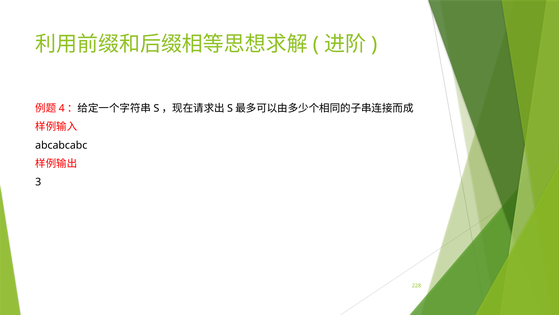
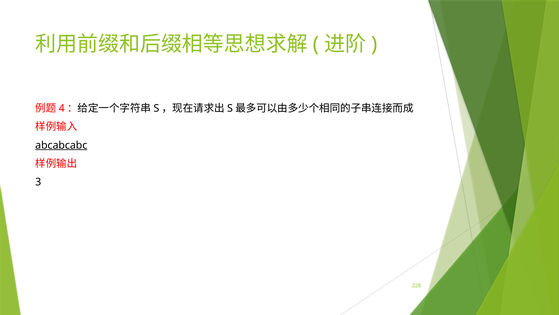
abcabcabc underline: none -> present (61, 145)
